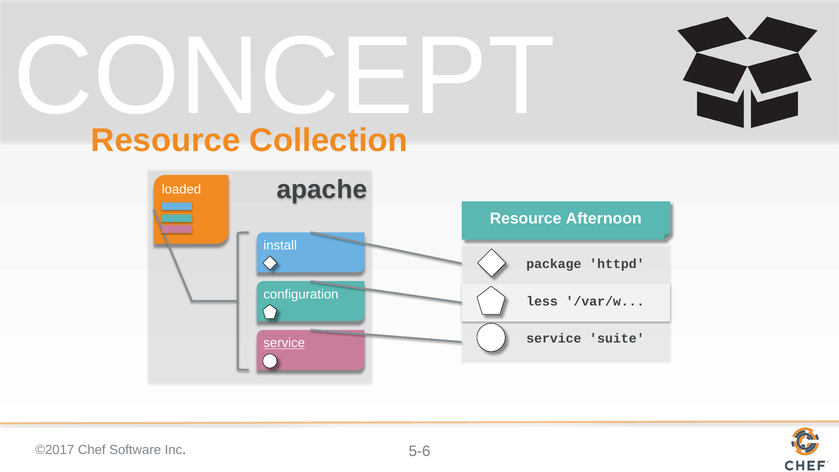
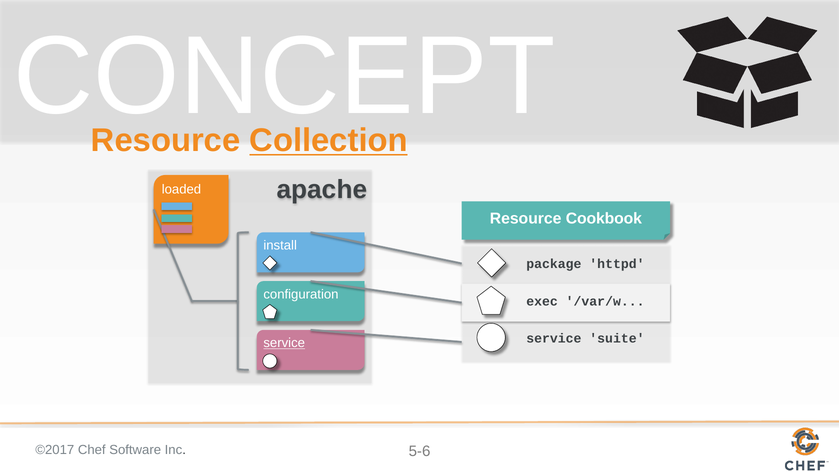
Collection underline: none -> present (328, 141)
Afternoon: Afternoon -> Cookbook (604, 218)
less: less -> exec (542, 301)
